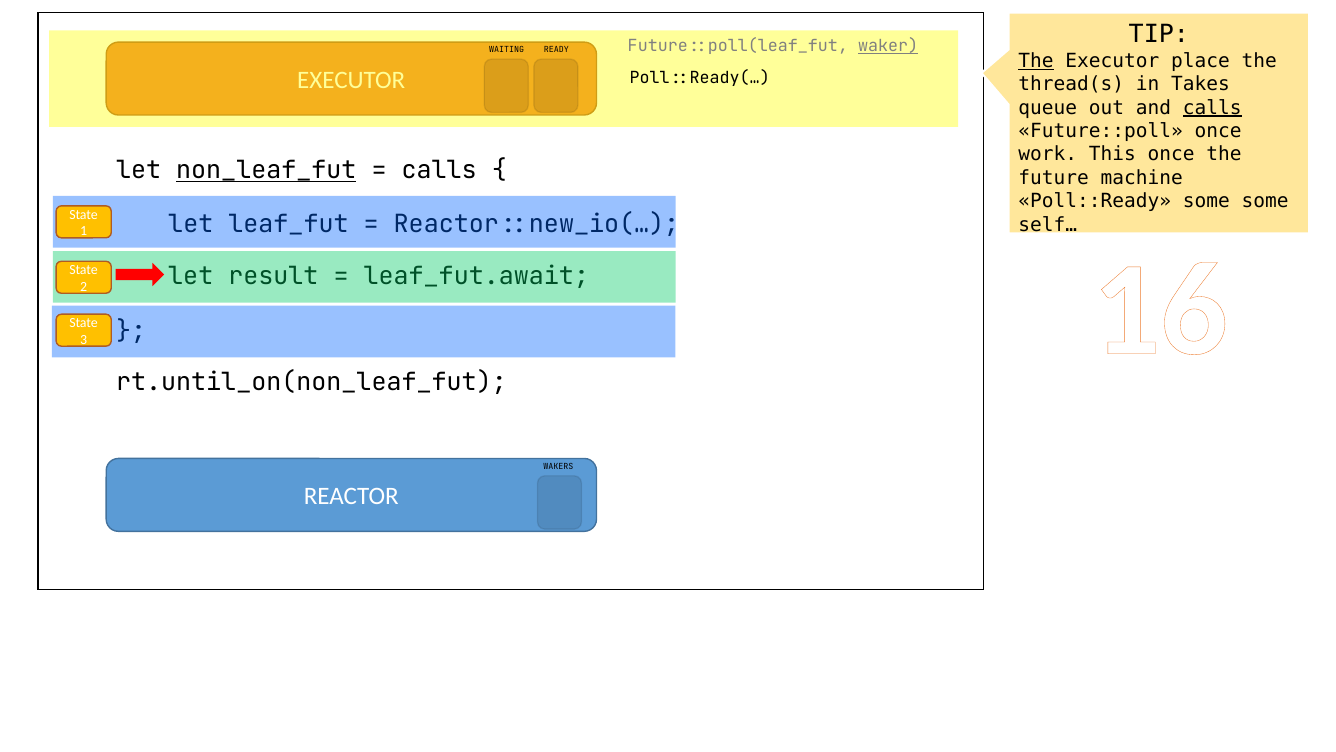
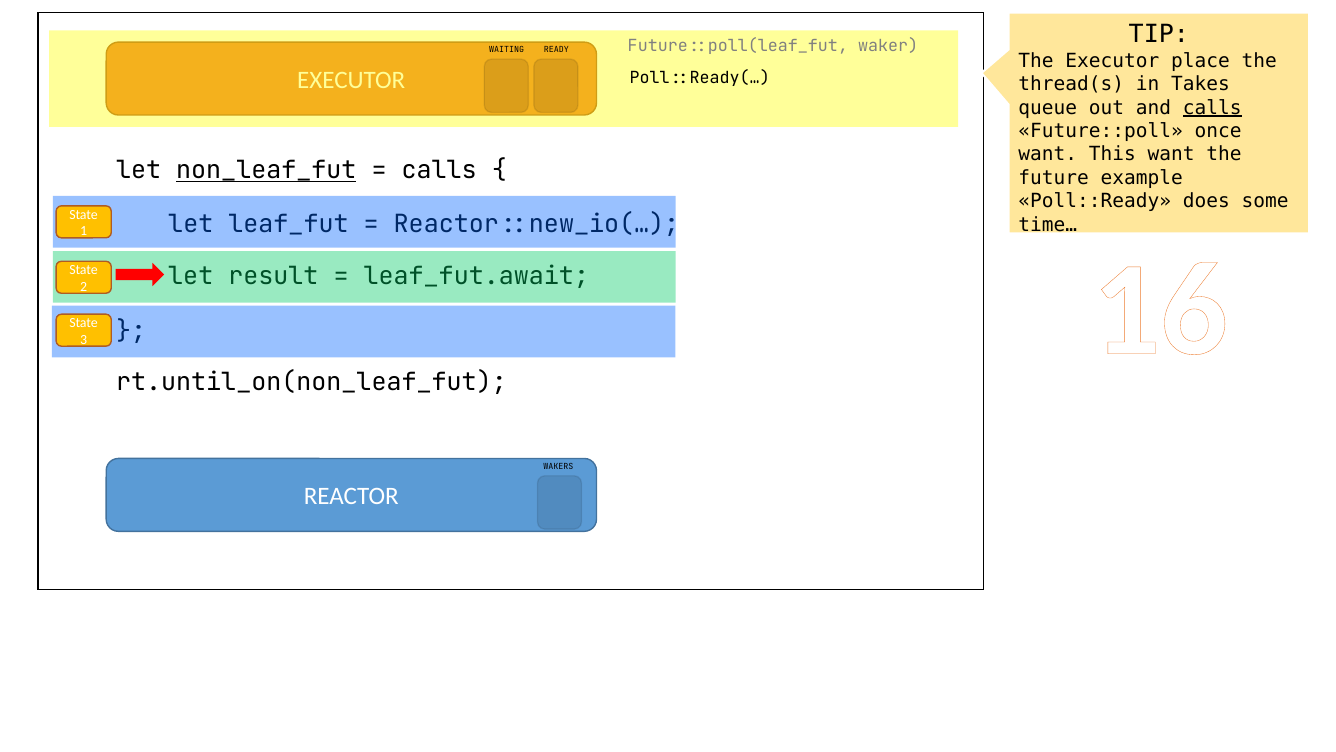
waker underline: present -> none (888, 46)
The underline: present -> none (1036, 61)
work: work -> want (1048, 154)
This once: once -> want (1171, 154)
machine: machine -> example (1142, 178)
Poll::Ready some: some -> does (1206, 201)
self…: self… -> time… (1048, 224)
